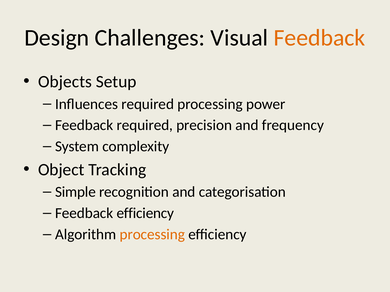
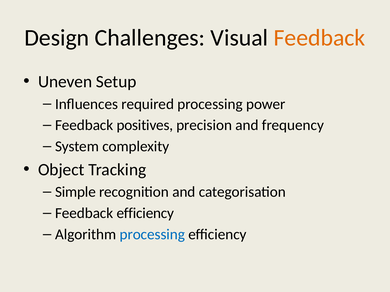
Objects: Objects -> Uneven (65, 82)
Feedback required: required -> positives (145, 125)
processing colour: orange -> blue (152, 235)
